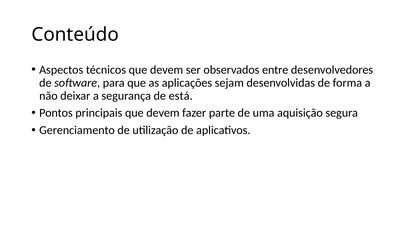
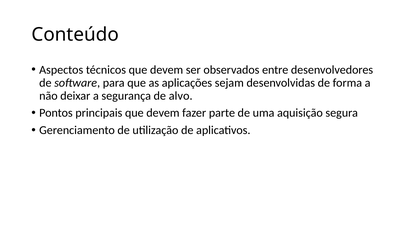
está: está -> alvo (181, 96)
